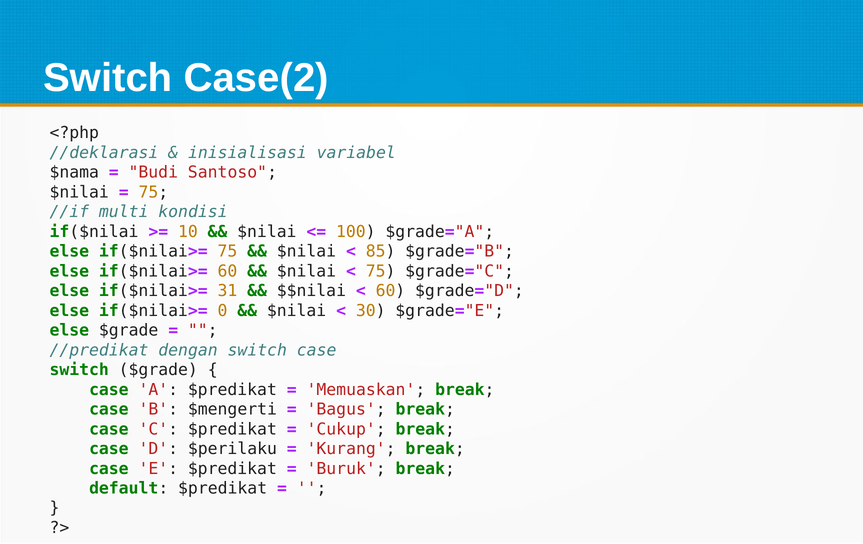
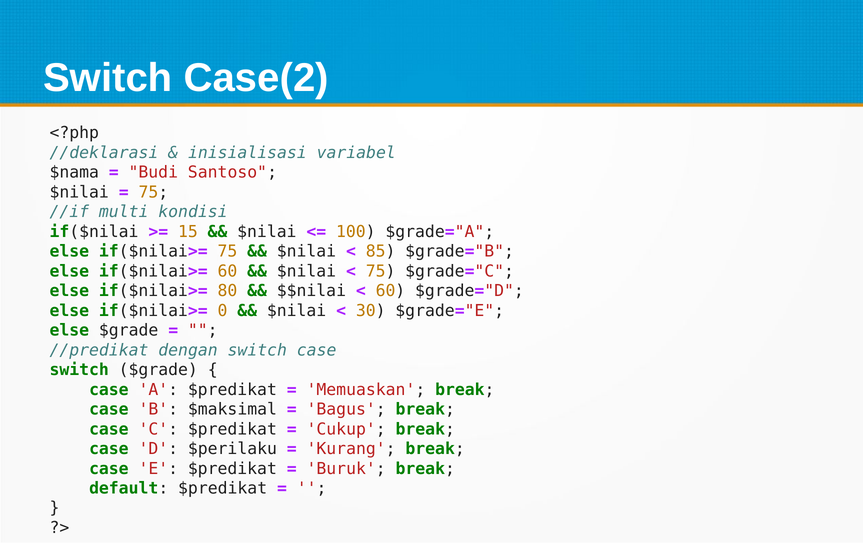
10: 10 -> 15 (188, 232)
31: 31 -> 80 (227, 291)
$mengerti: $mengerti -> $maksimal (232, 409)
